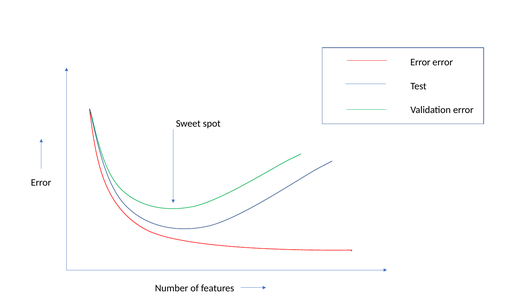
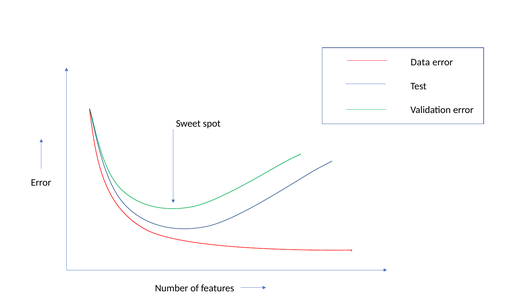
Error: Error -> Data (420, 62)
